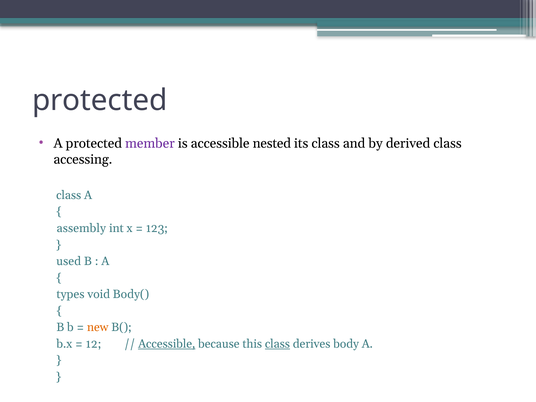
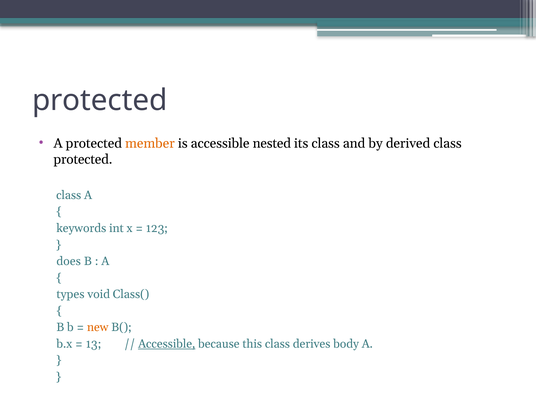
member colour: purple -> orange (150, 143)
accessing: accessing -> protected (83, 160)
assembly: assembly -> keywords (81, 228)
used: used -> does (69, 261)
Body(: Body( -> Class( (131, 294)
12: 12 -> 13 (94, 344)
class underline: present -> none (277, 344)
